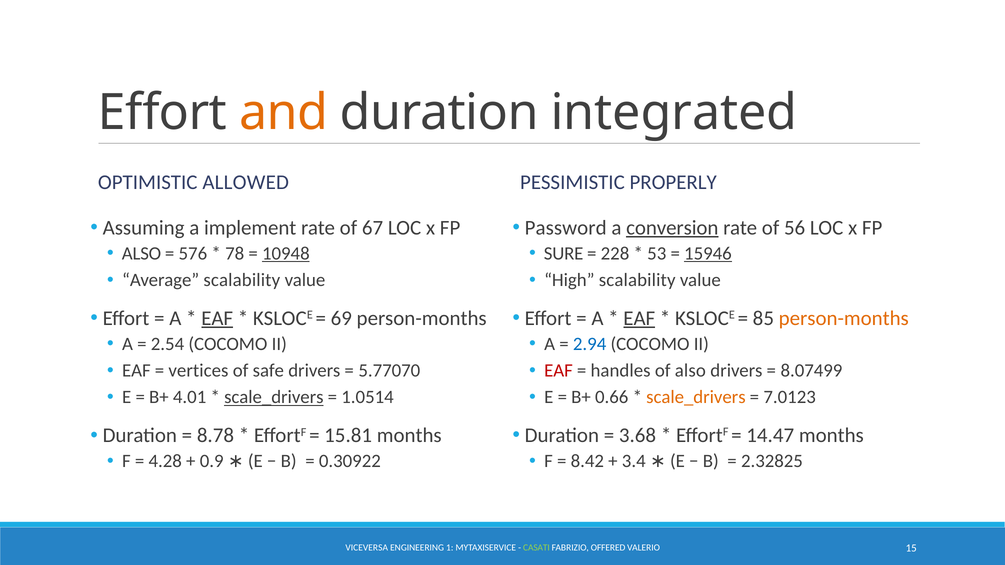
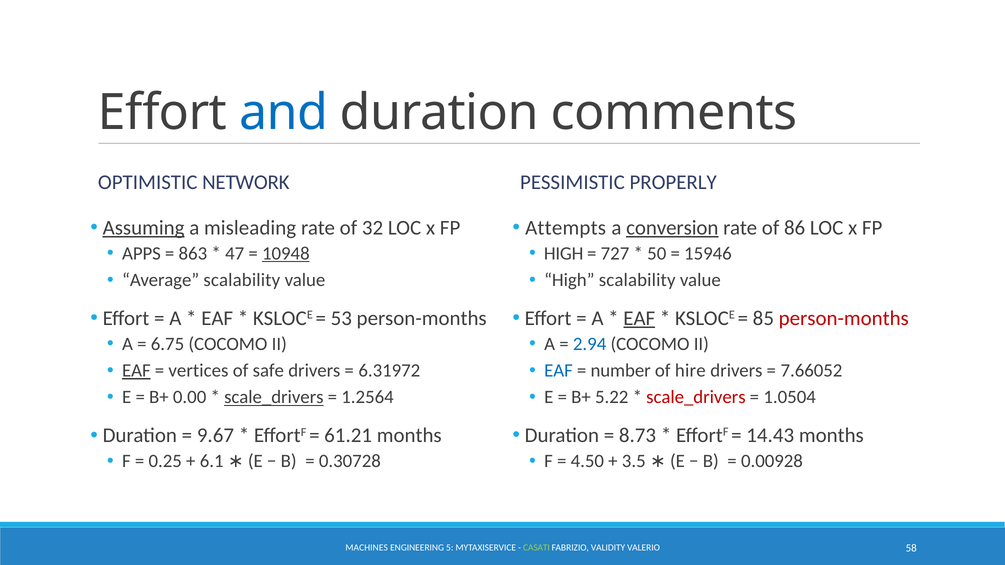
and colour: orange -> blue (284, 113)
integrated: integrated -> comments (674, 113)
ALLOWED: ALLOWED -> NETWORK (246, 182)
Assuming underline: none -> present (144, 228)
implement: implement -> misleading (250, 228)
67: 67 -> 32 (373, 228)
Password: Password -> Attempts (566, 228)
56: 56 -> 86 (795, 228)
SURE: SURE -> HIGH (564, 254)
228: 228 -> 727 (615, 254)
53: 53 -> 50 (657, 254)
15946 underline: present -> none (708, 254)
ALSO: ALSO -> APPS (141, 254)
576: 576 -> 863 (193, 254)
78: 78 -> 47 (235, 254)
person-months colour: orange -> red (844, 318)
EAF underline: present -> none (217, 318)
69: 69 -> 53 (341, 318)
2.54: 2.54 -> 6.75 (168, 344)
EAF colour: red -> blue (558, 371)
handles: handles -> number (621, 371)
of also: also -> hire (690, 371)
8.07499: 8.07499 -> 7.66052 (811, 371)
EAF underline: none -> present (136, 371)
5.77070: 5.77070 -> 6.31972 (389, 371)
4.01: 4.01 -> 0.00 (190, 397)
1.0514: 1.0514 -> 1.2564 (368, 397)
0.66: 0.66 -> 5.22 (612, 397)
scale_drivers colour: orange -> red (696, 397)
7.0123: 7.0123 -> 1.0504 (790, 397)
3.68: 3.68 -> 8.73 (638, 436)
14.47: 14.47 -> 14.43 (770, 436)
8.78: 8.78 -> 9.67 (215, 436)
15.81: 15.81 -> 61.21 (348, 436)
8.42: 8.42 -> 4.50 (587, 461)
3.4: 3.4 -> 3.5 (634, 461)
4.28: 4.28 -> 0.25 (165, 461)
0.9: 0.9 -> 6.1 (212, 461)
2.32825: 2.32825 -> 0.00928 (772, 461)
0.30922: 0.30922 -> 0.30728 (350, 461)
VICEVERSA: VICEVERSA -> MACHINES (367, 548)
1: 1 -> 5 (450, 548)
OFFERED: OFFERED -> VALIDITY (608, 548)
15: 15 -> 58 (911, 548)
